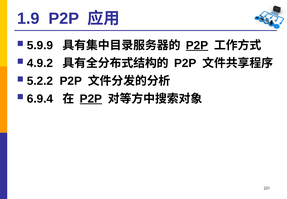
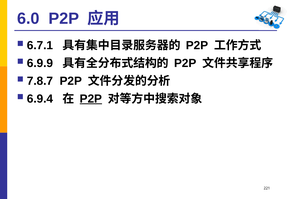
1.9: 1.9 -> 6.0 (28, 19)
5.9.9: 5.9.9 -> 6.7.1 (40, 45)
P2P underline: present -> none (197, 45)
4.9.2: 4.9.2 -> 6.9.9 (40, 63)
5.2.2: 5.2.2 -> 7.8.7 (40, 81)
